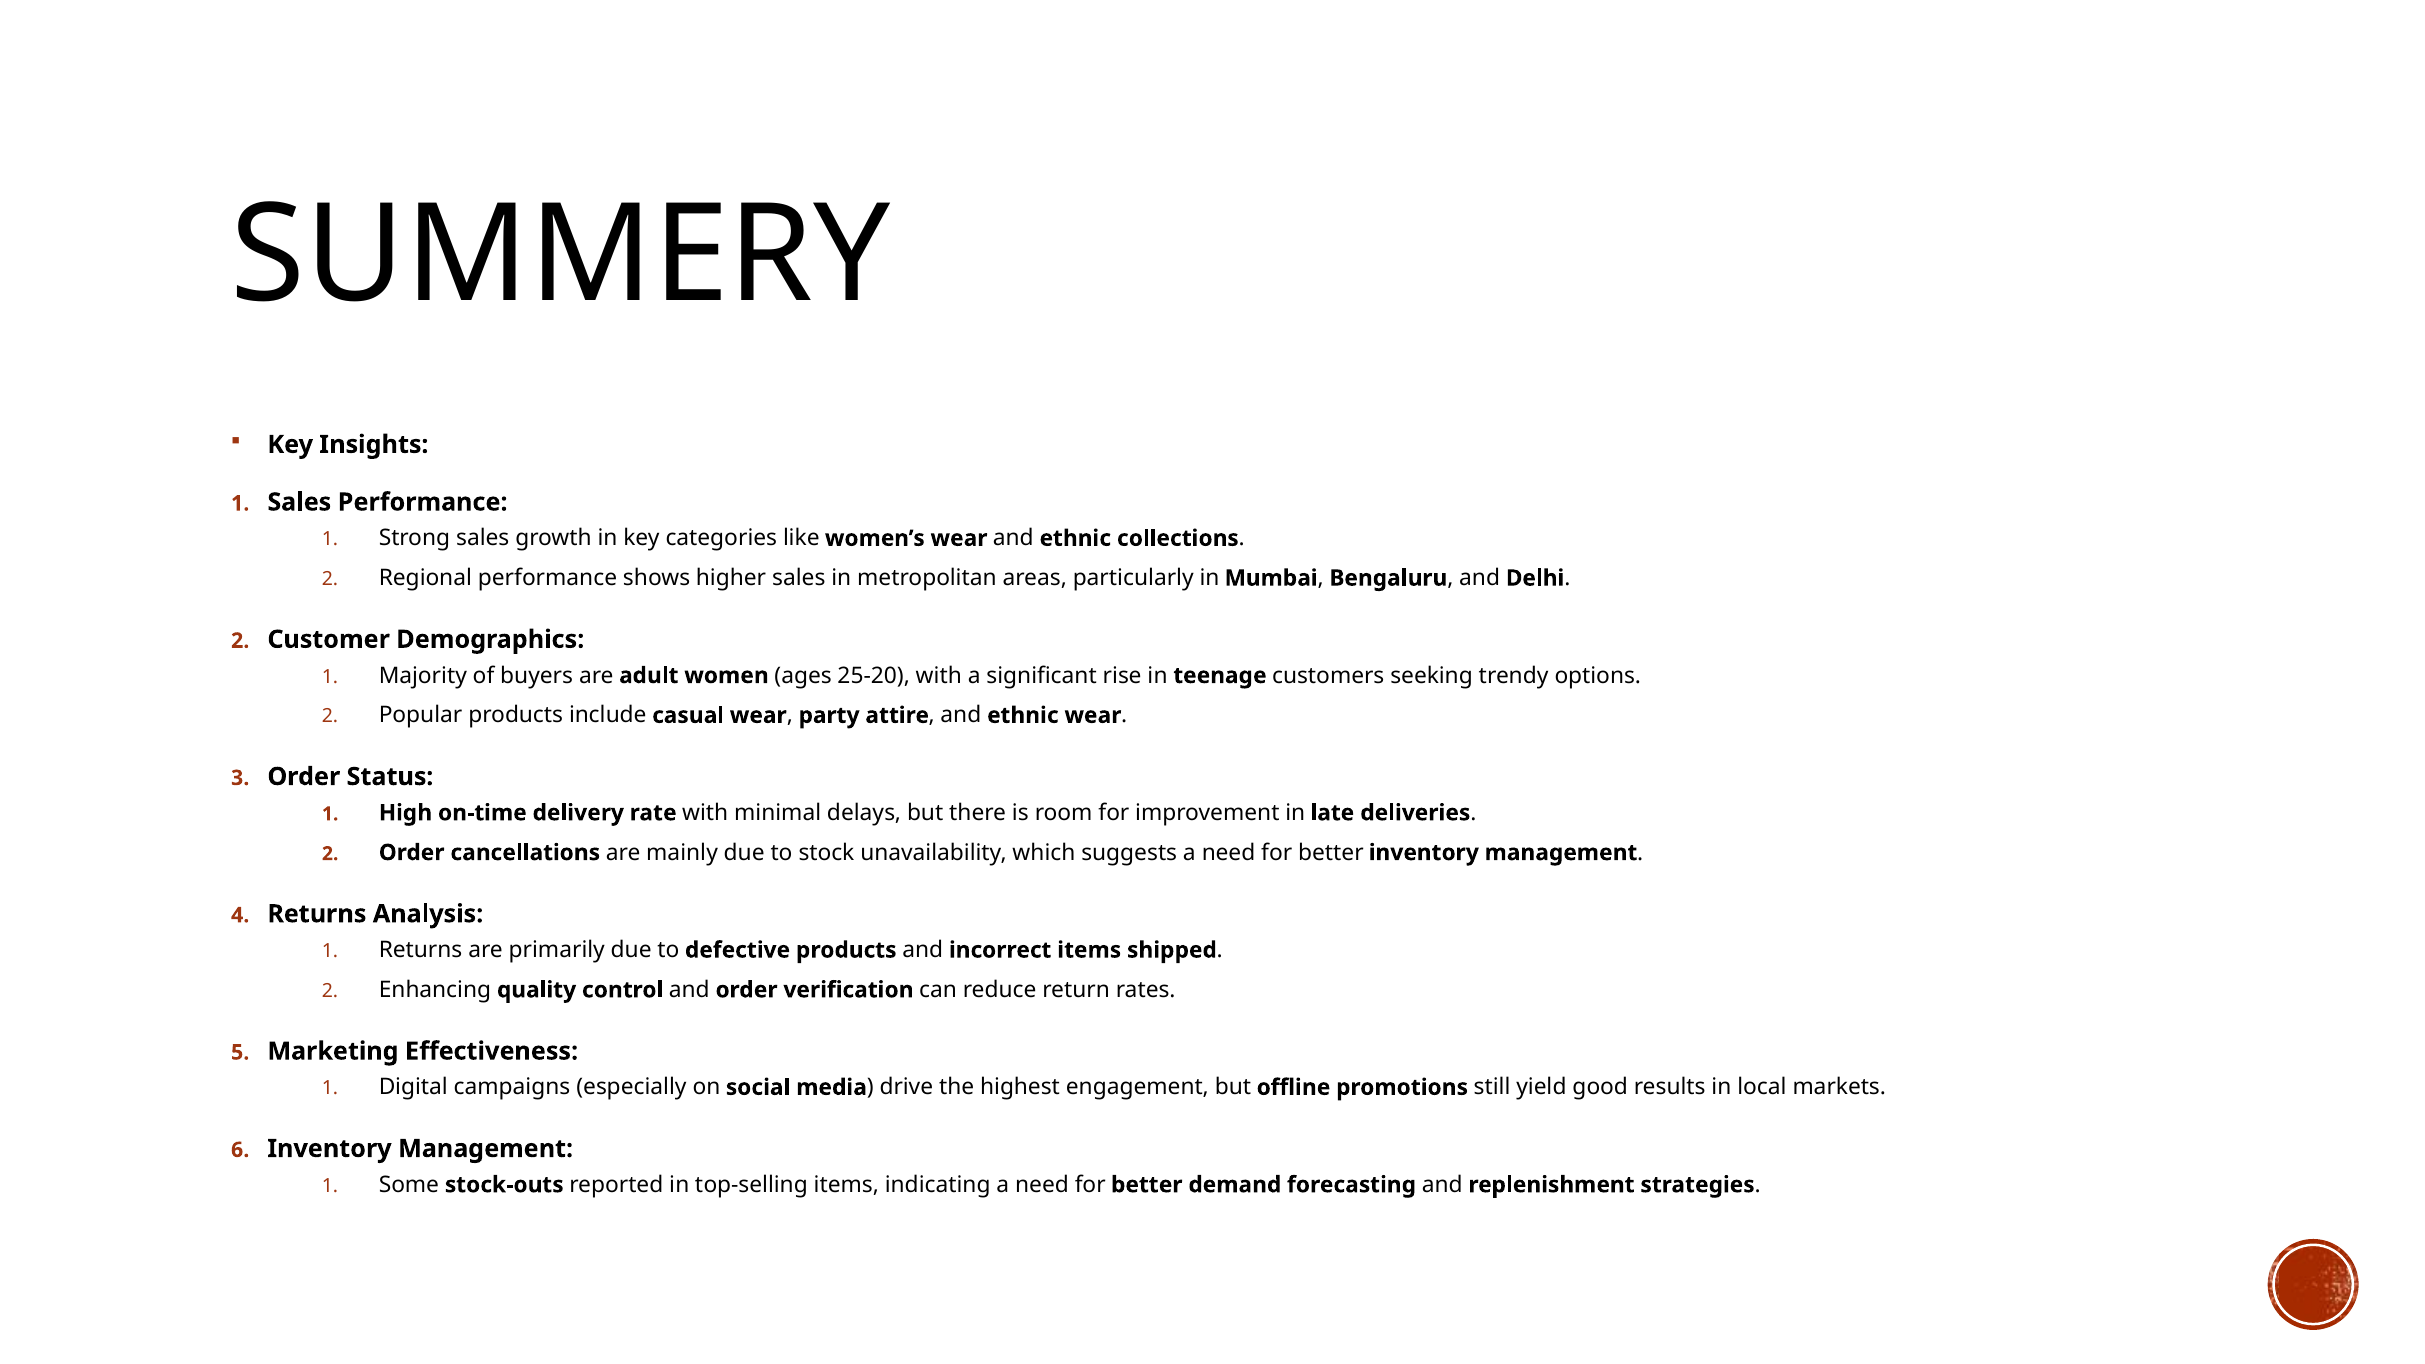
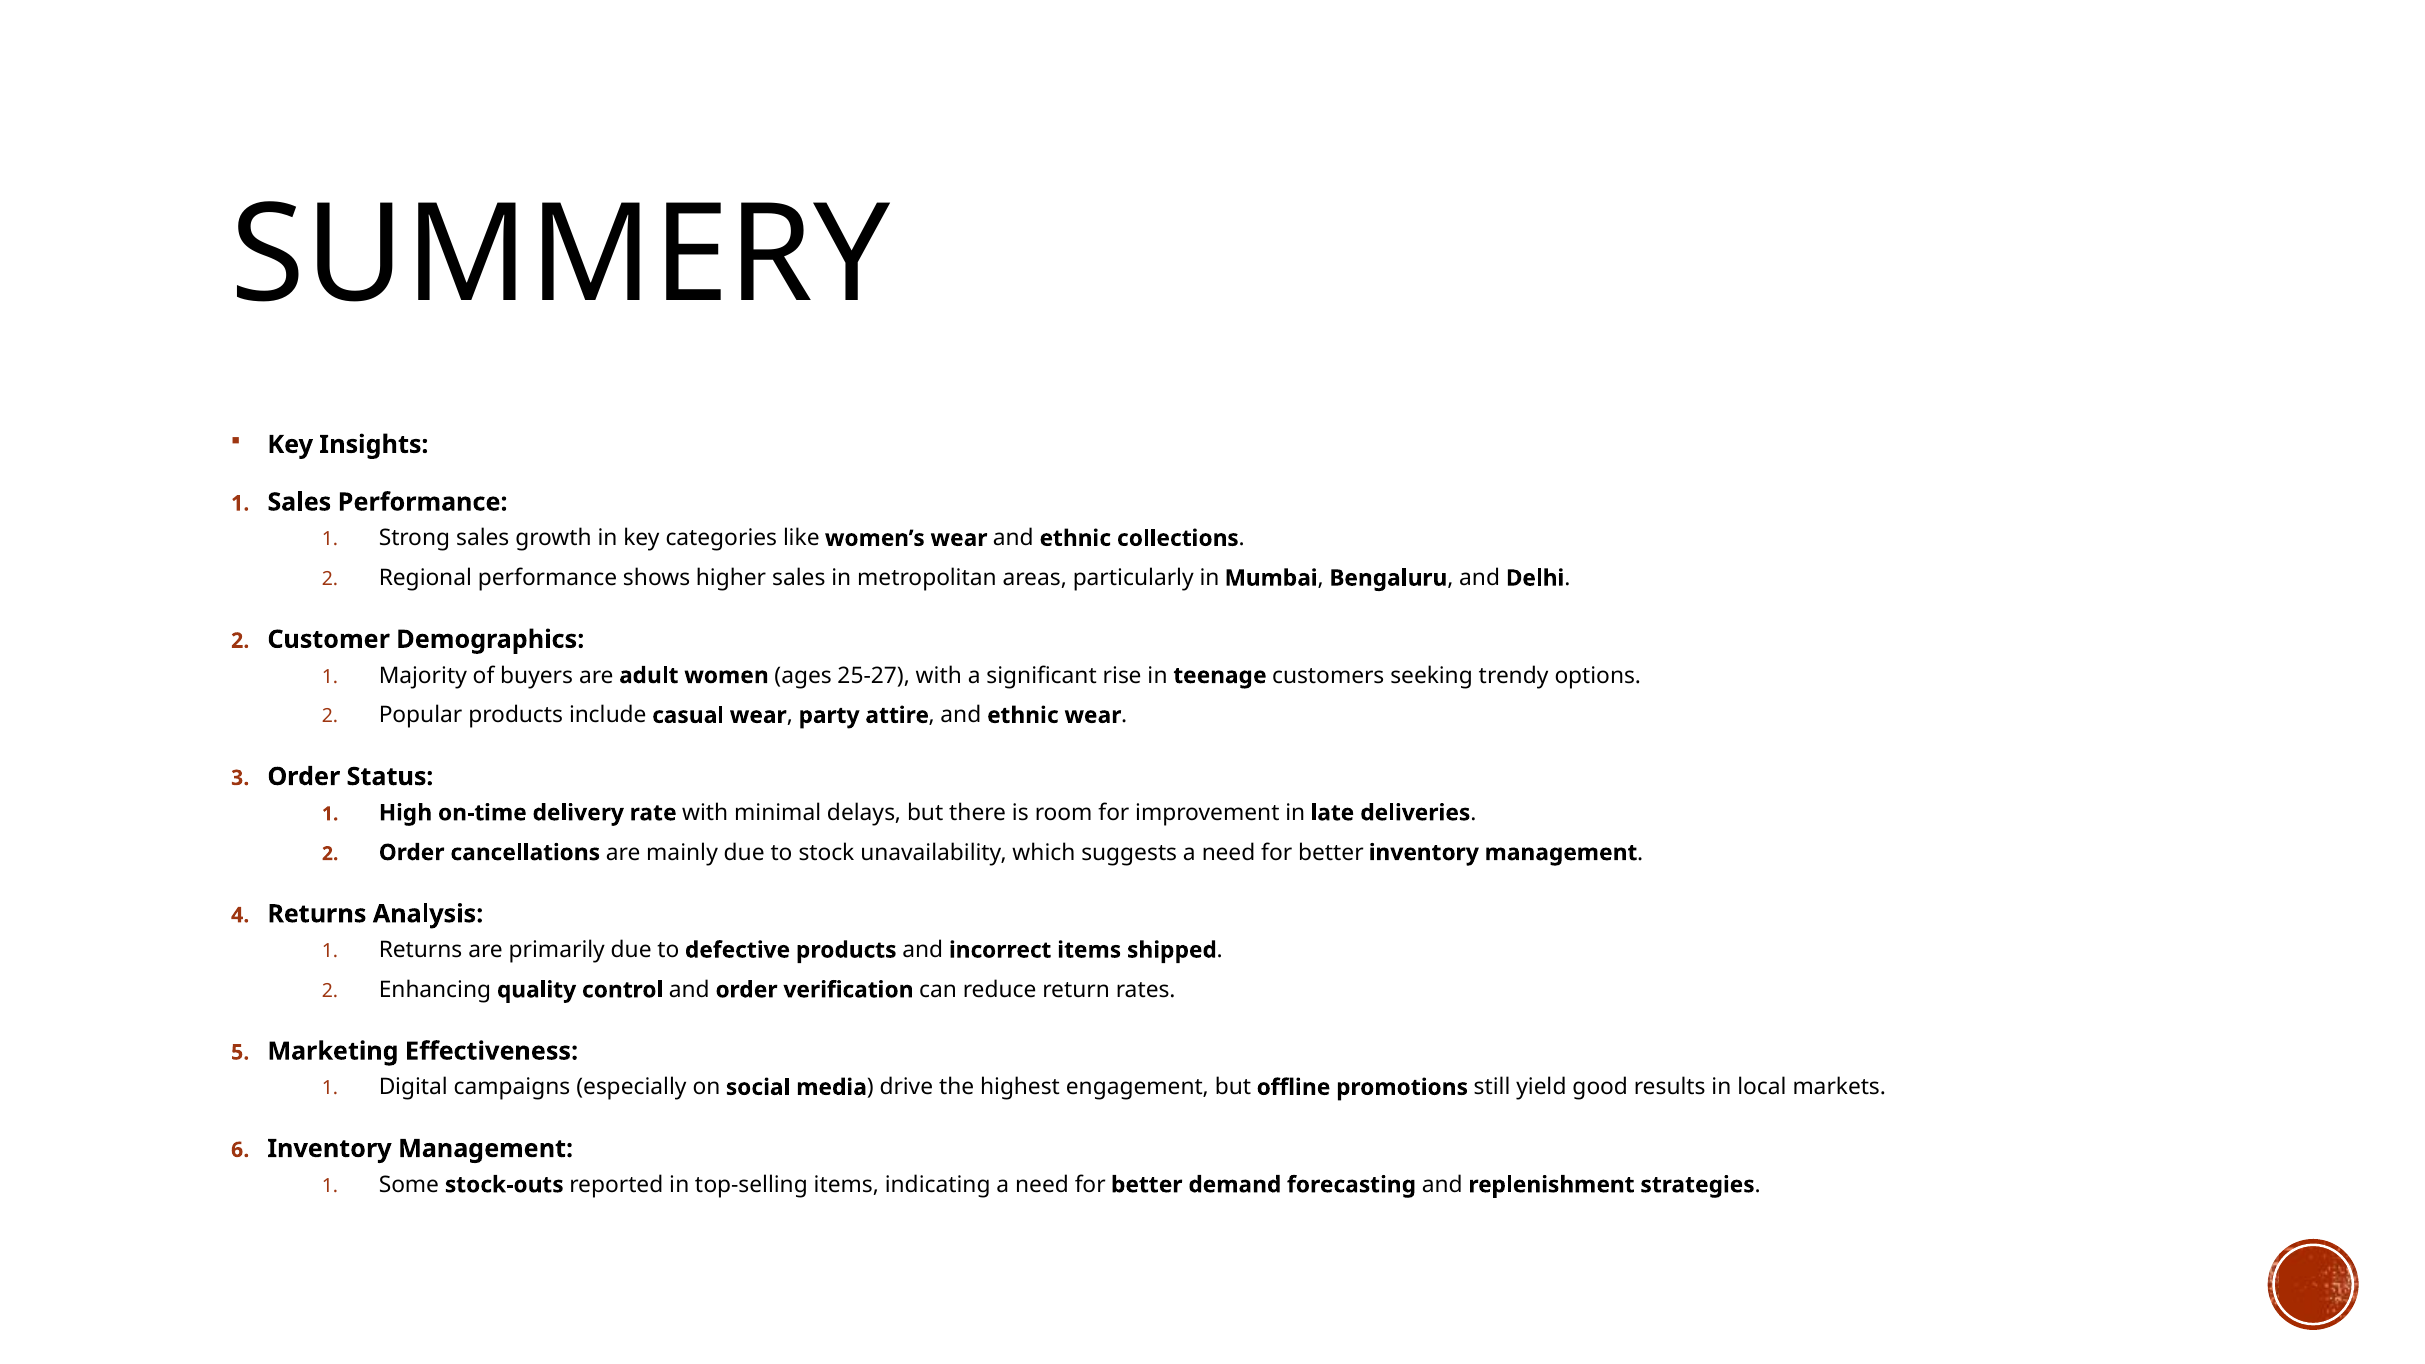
25-20: 25-20 -> 25-27 (874, 676)
